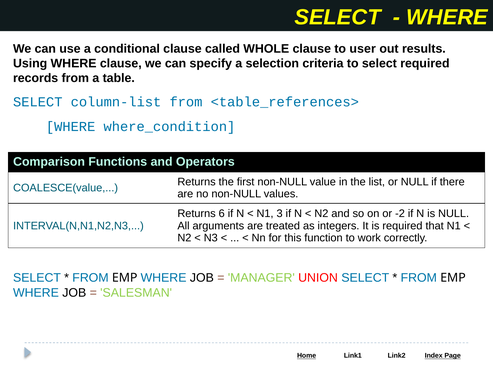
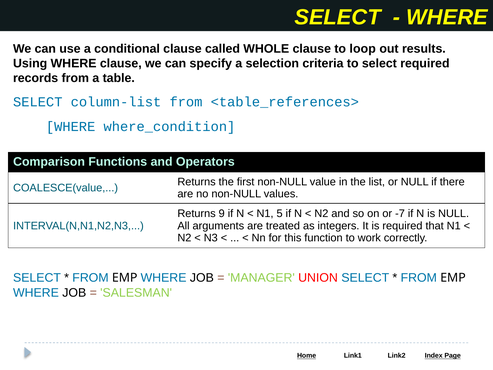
user: user -> loop (363, 49)
6: 6 -> 9 (222, 213)
3: 3 -> 5 (280, 213)
-2: -2 -> -7 (400, 213)
